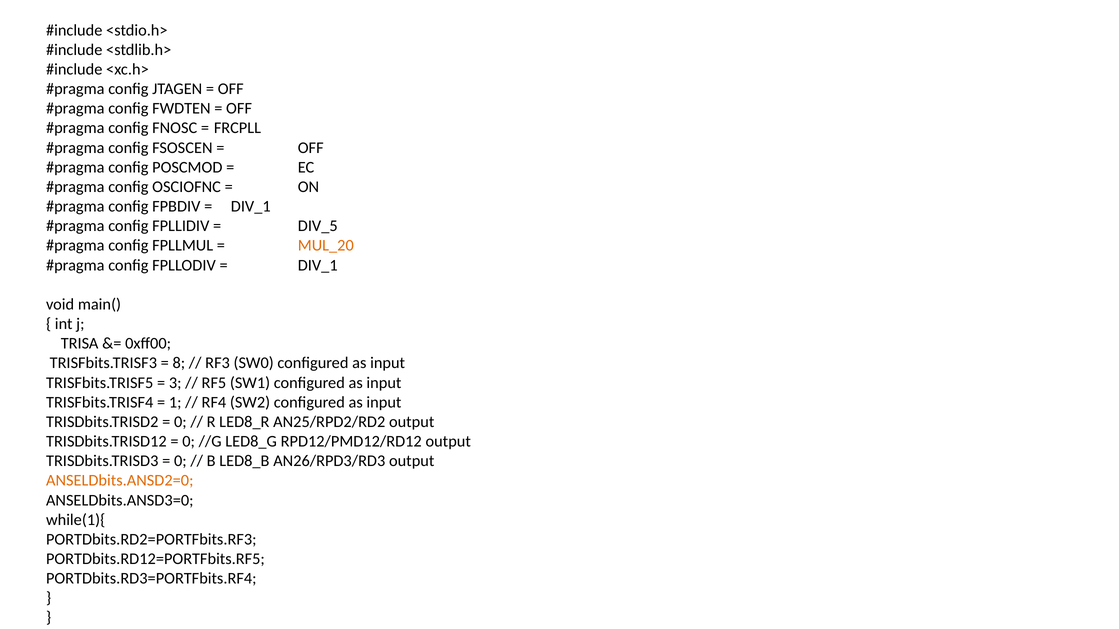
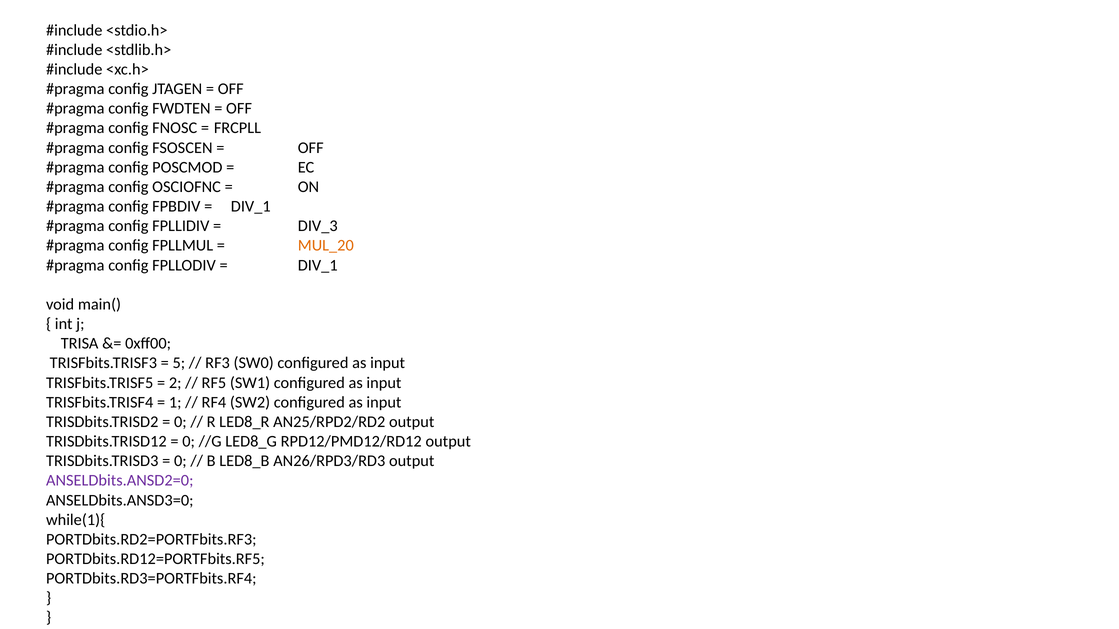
DIV_5: DIV_5 -> DIV_3 (318, 226)
8: 8 -> 5 (179, 363)
3: 3 -> 2 (175, 383)
ANSELDbits.ANSD2=0 colour: orange -> purple (120, 481)
